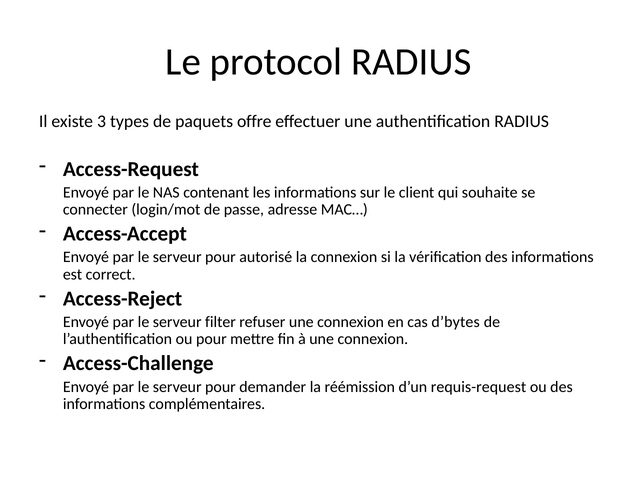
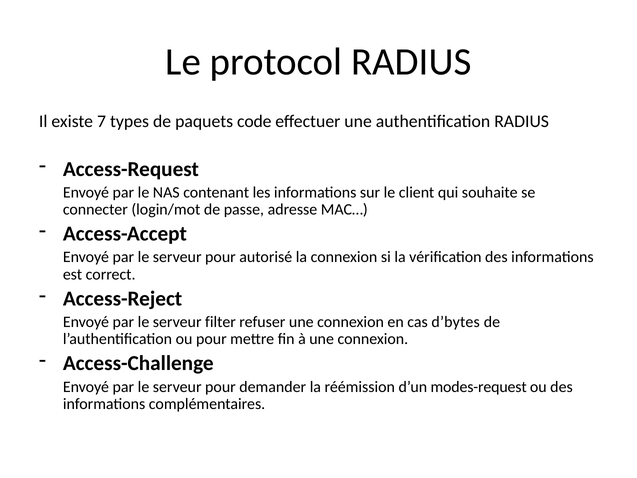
3: 3 -> 7 (102, 121)
offre: offre -> code (254, 121)
requis-request: requis-request -> modes-request (479, 387)
